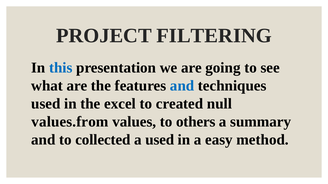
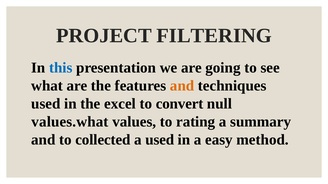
and colour: blue -> orange (182, 86)
created: created -> convert (180, 104)
values.from: values.from -> values.what (70, 122)
others: others -> rating (196, 122)
